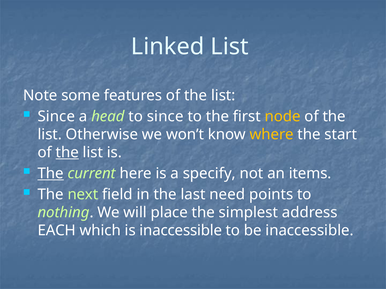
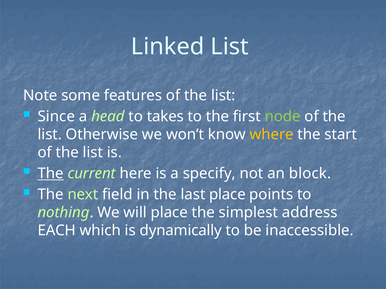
to since: since -> takes (165, 117)
node colour: yellow -> light green (283, 117)
the underline: present -> none (67, 153)
items: items -> block (310, 174)
last need: need -> place (227, 195)
is inaccessible: inaccessible -> dynamically (181, 231)
